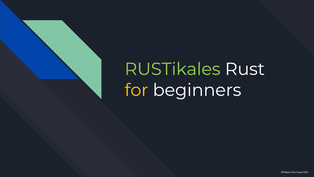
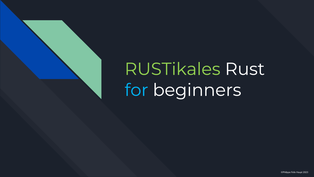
for colour: yellow -> light blue (136, 90)
